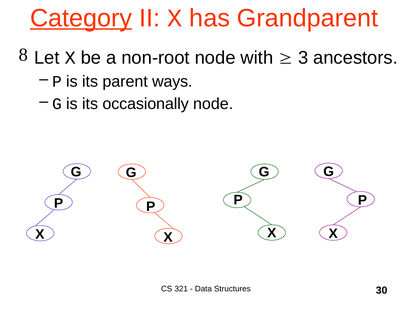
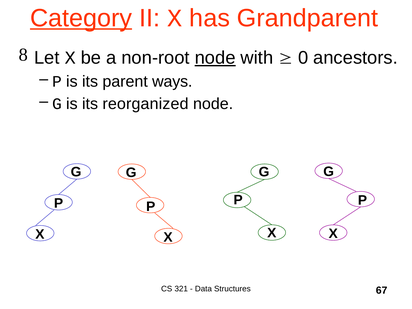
node underline: none -> present (215, 58)
3: 3 -> 0 (303, 58)
occasionally: occasionally -> reorganized (145, 104)
30: 30 -> 67 (382, 290)
